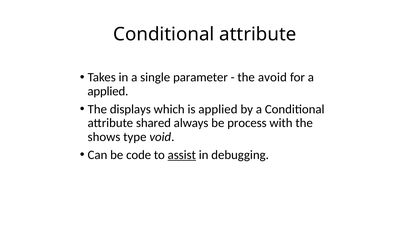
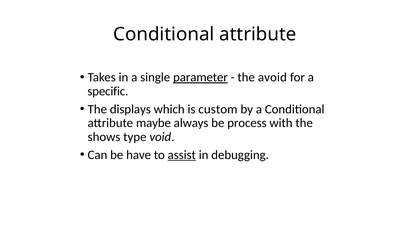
parameter underline: none -> present (200, 78)
applied: applied -> specific (108, 91)
is applied: applied -> custom (218, 110)
shared: shared -> maybe (153, 123)
code: code -> have (139, 155)
